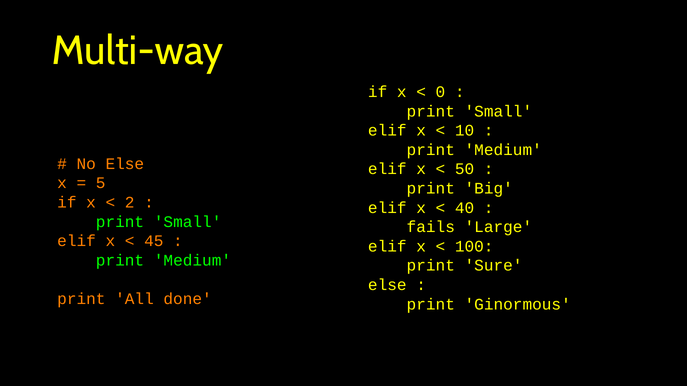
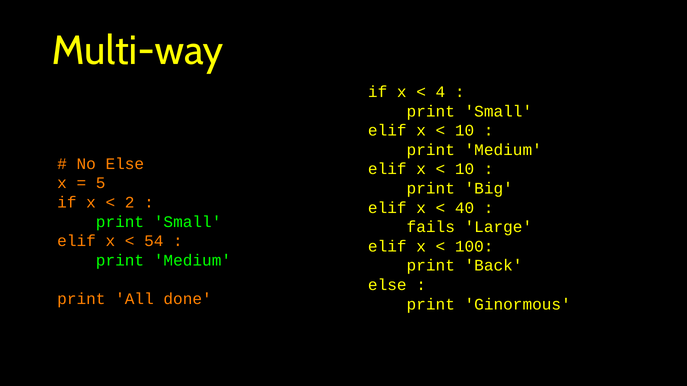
0: 0 -> 4 (440, 92)
50: 50 -> 10 (465, 169)
45: 45 -> 54 (154, 241)
Sure: Sure -> Back (494, 266)
